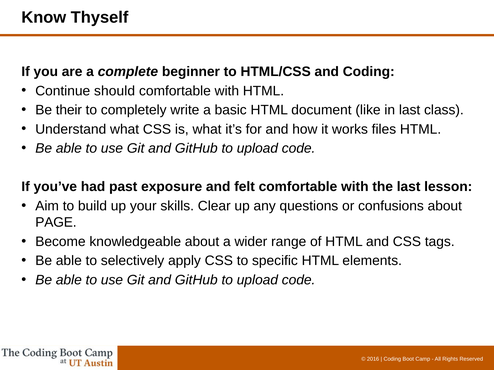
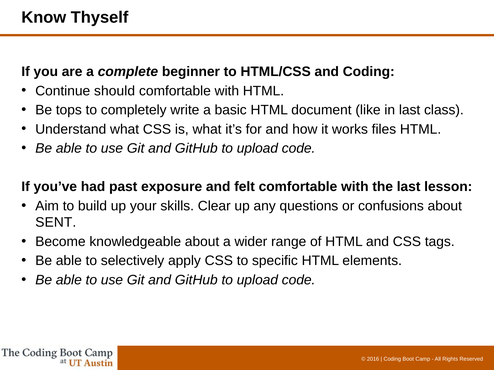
their: their -> tops (69, 110)
PAGE: PAGE -> SENT (56, 223)
